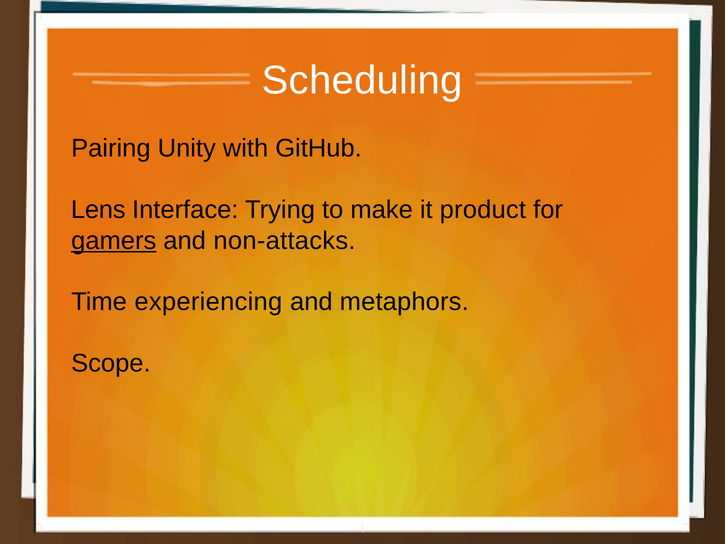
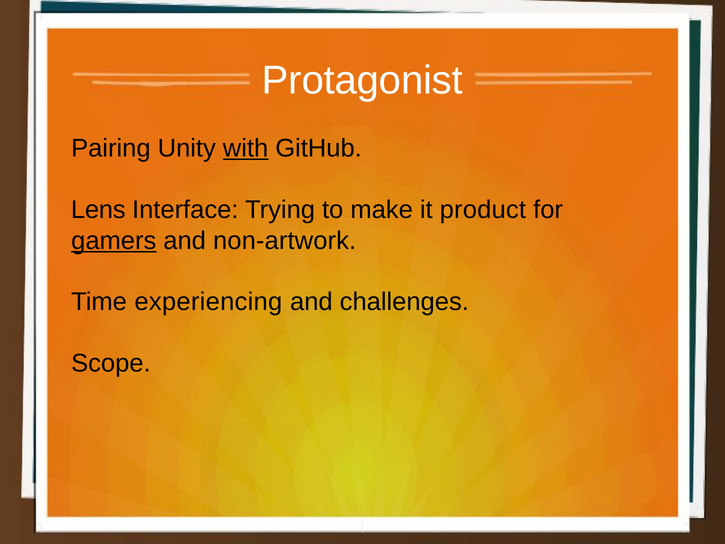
Scheduling: Scheduling -> Protagonist (362, 80)
with underline: none -> present (246, 148)
non-attacks: non-attacks -> non-artwork (285, 240)
metaphors: metaphors -> challenges (404, 302)
